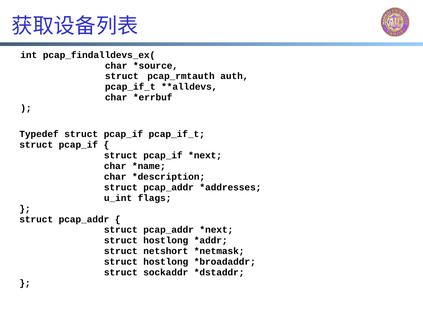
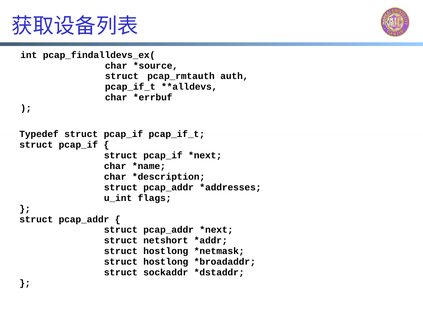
hostlong: hostlong -> netshort (166, 241)
netshort: netshort -> hostlong (166, 251)
